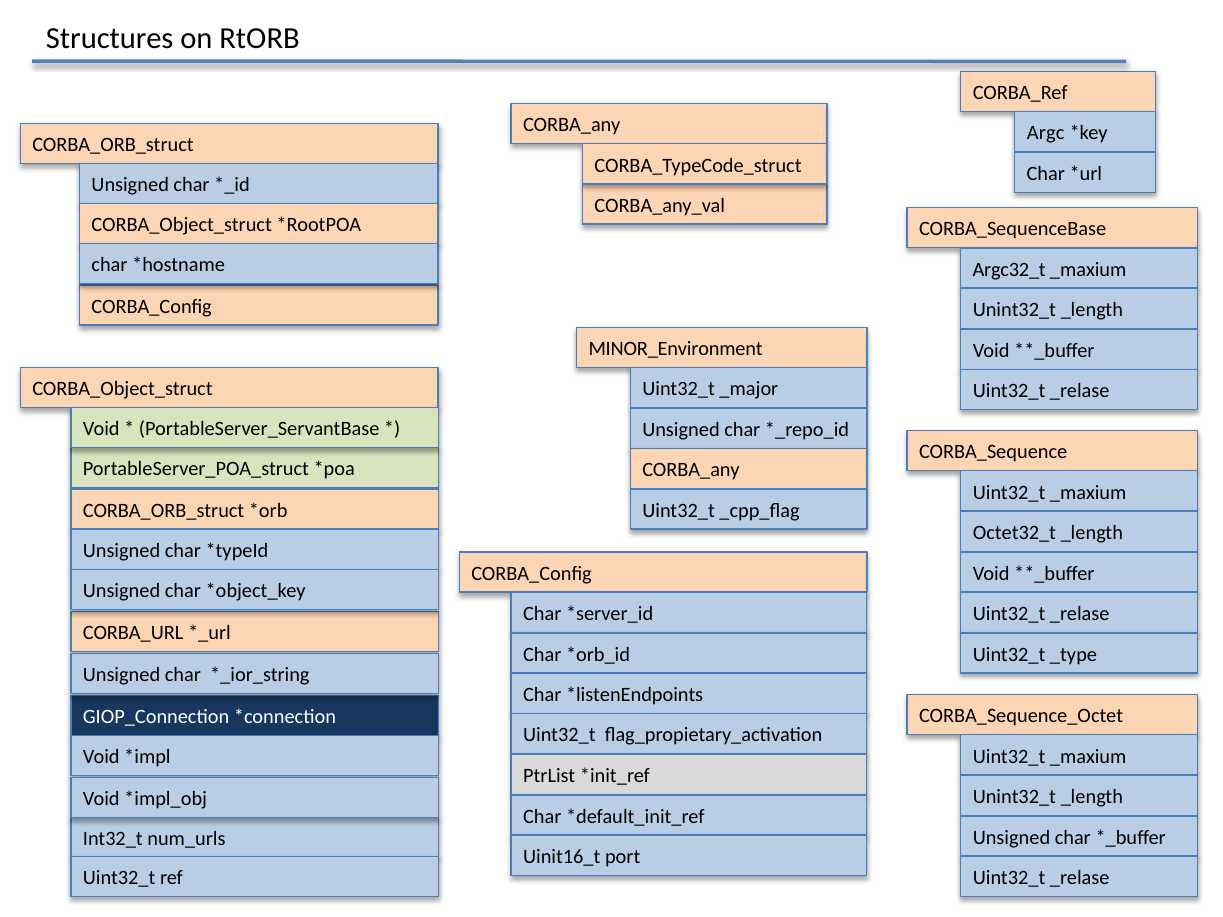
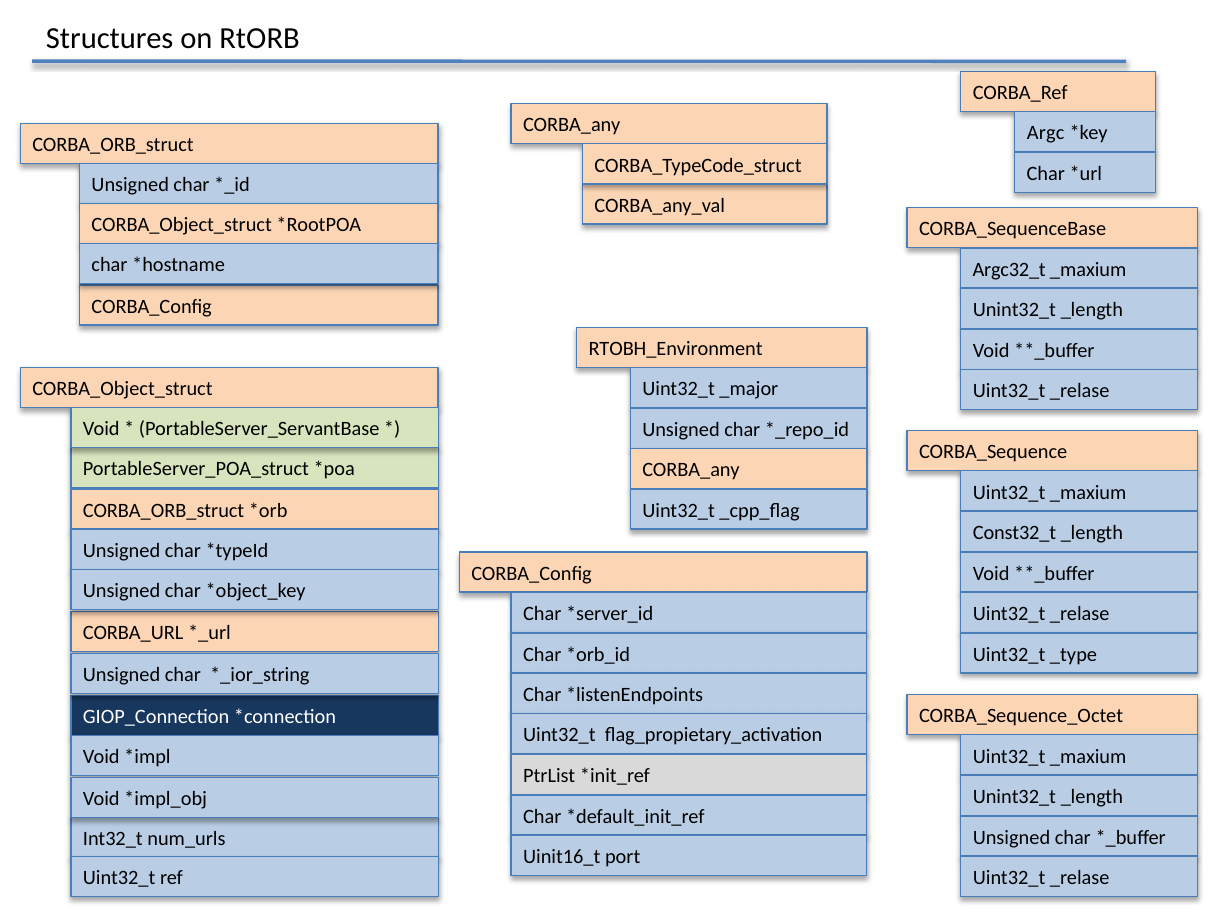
MINOR_Environment: MINOR_Environment -> RTOBH_Environment (676, 349)
Octet32_t: Octet32_t -> Const32_t (1015, 533)
